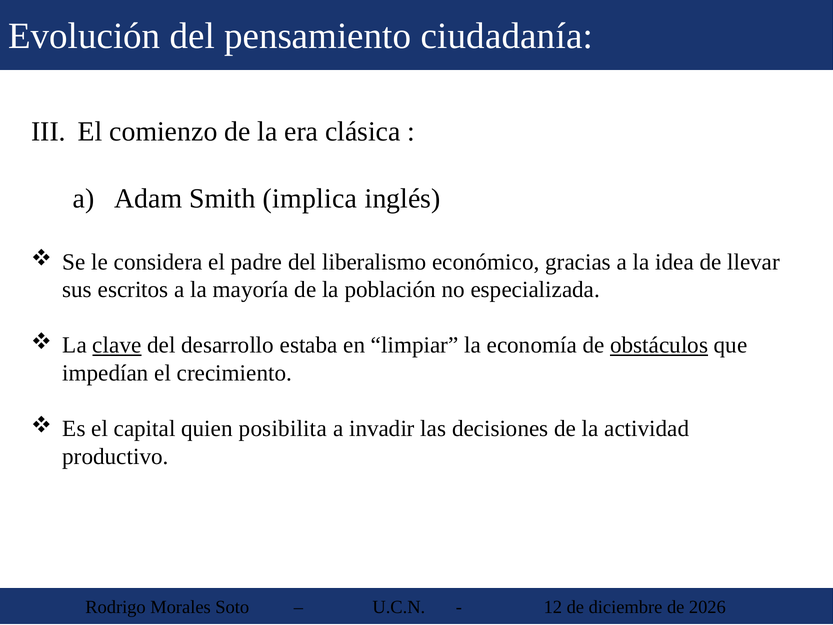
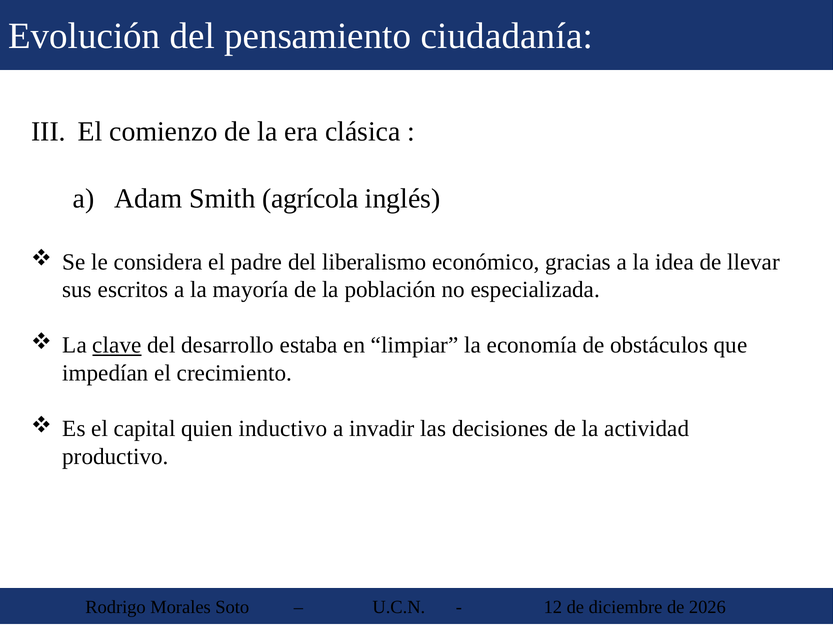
implica: implica -> agrícola (310, 198)
obstáculos underline: present -> none (659, 345)
posibilita: posibilita -> inductivo (283, 429)
